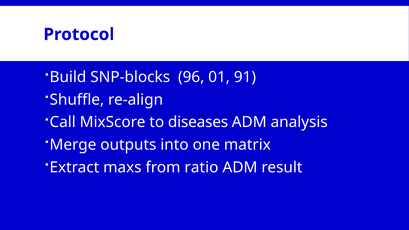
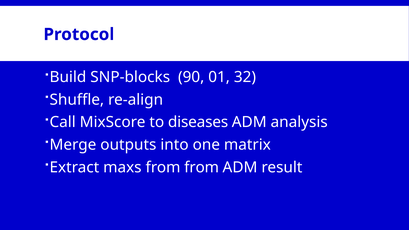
96: 96 -> 90 (191, 77)
91: 91 -> 32 (245, 77)
from ratio: ratio -> from (202, 167)
